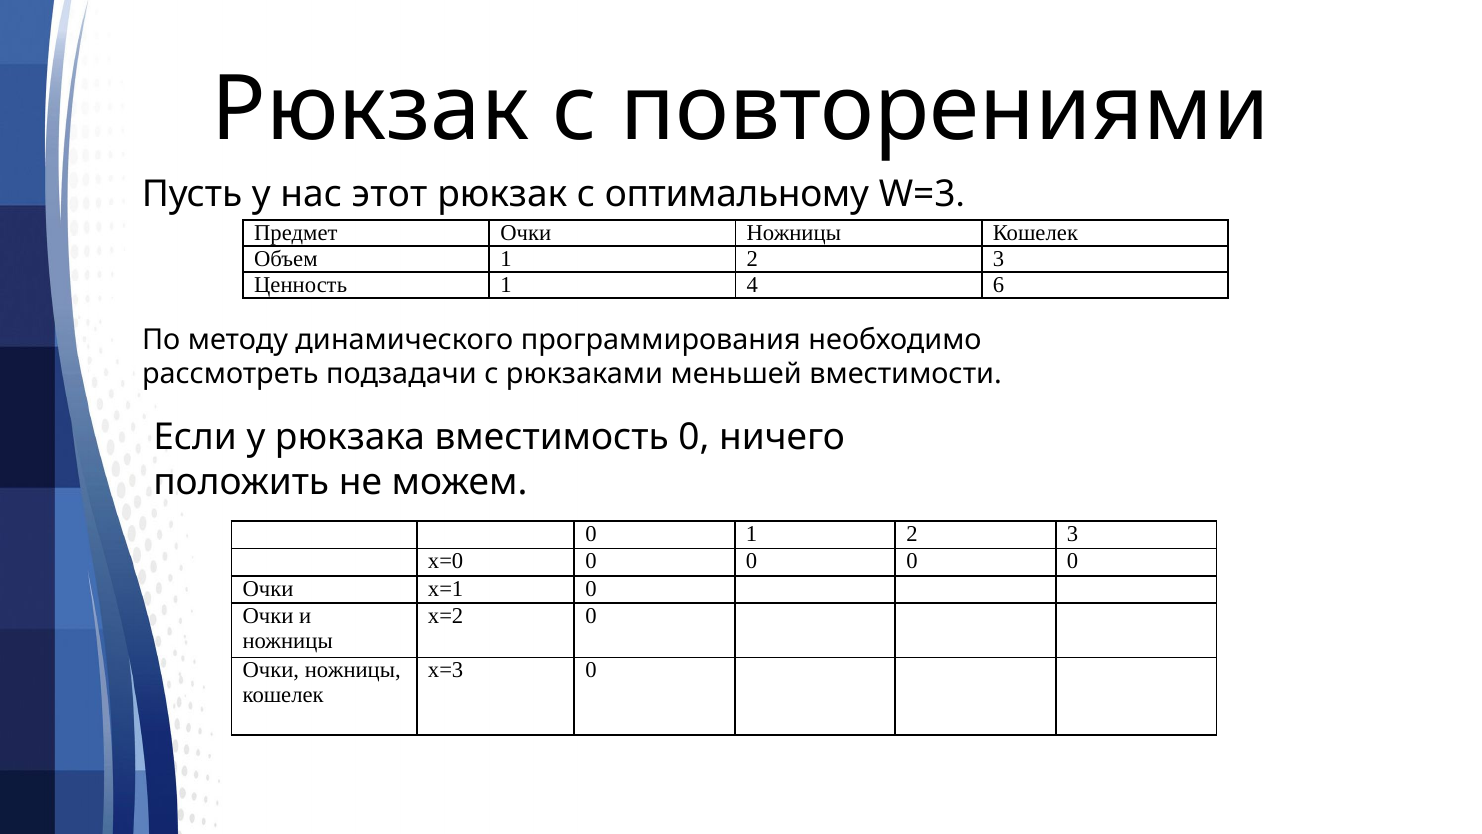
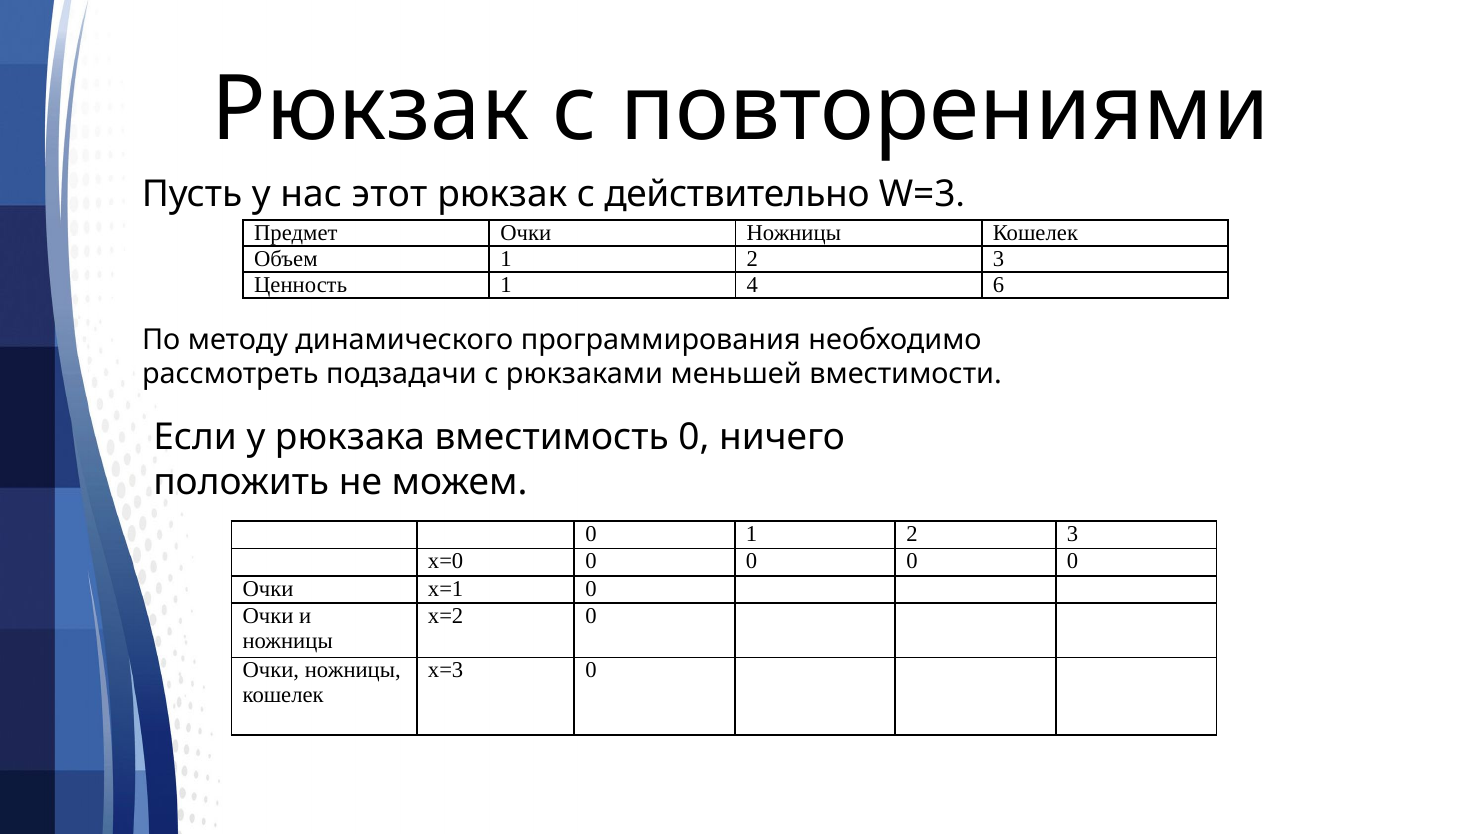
оптимальному: оптимальному -> действительно (737, 194)
